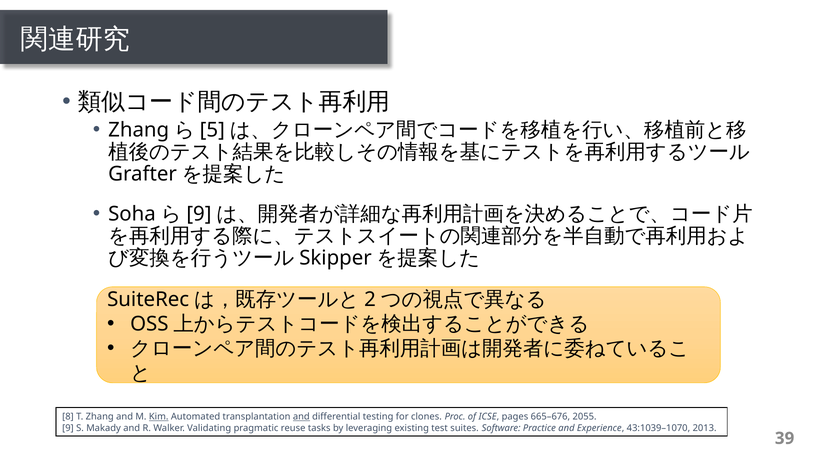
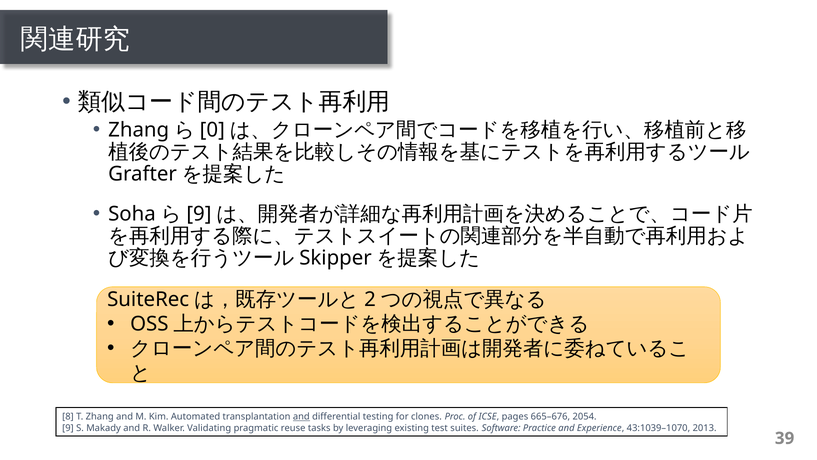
5: 5 -> 0 (212, 130)
Kim underline: present -> none (159, 416)
2055: 2055 -> 2054 (585, 416)
